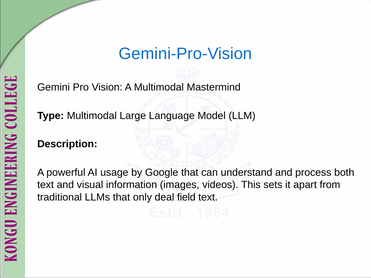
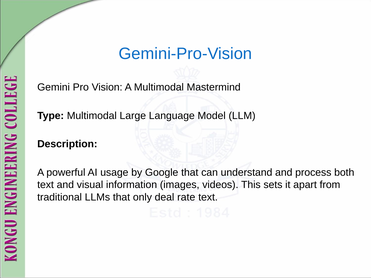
field: field -> rate (186, 197)
